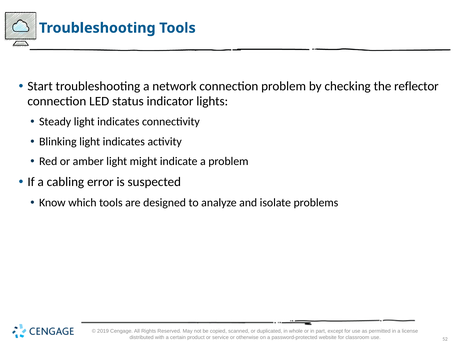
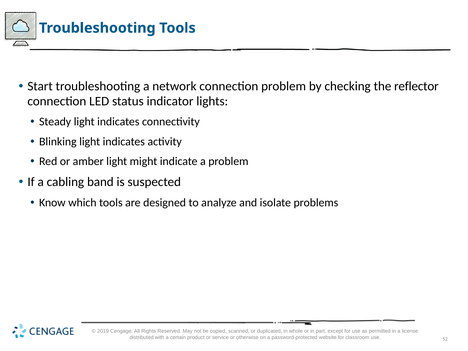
error: error -> band (100, 182)
